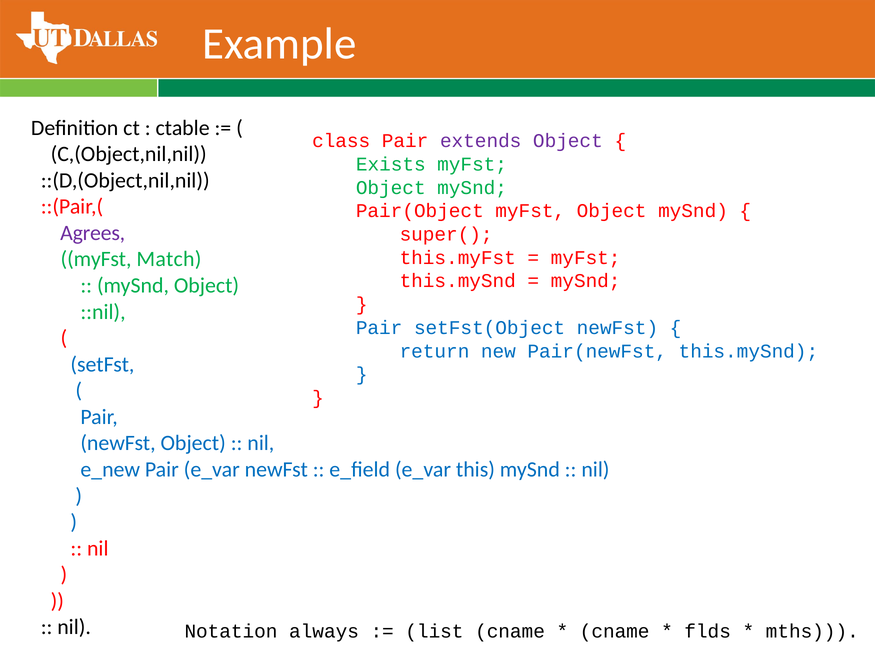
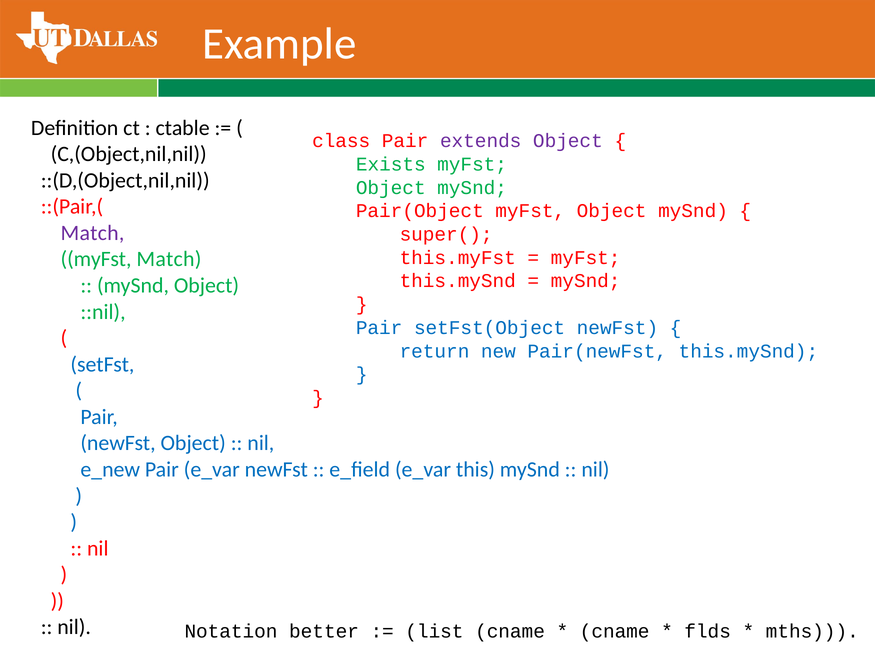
Agrees: Agrees -> Match (92, 233)
always: always -> better (324, 631)
